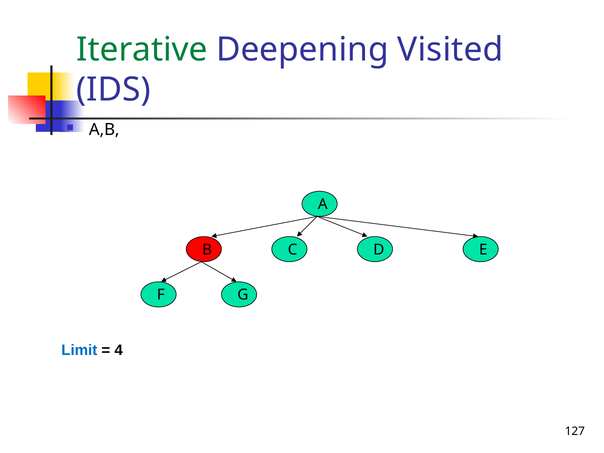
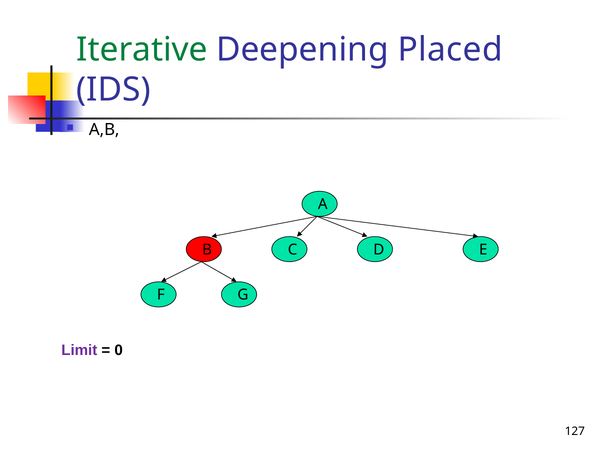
Visited: Visited -> Placed (450, 50)
Limit colour: blue -> purple (79, 350)
4: 4 -> 0 (119, 350)
